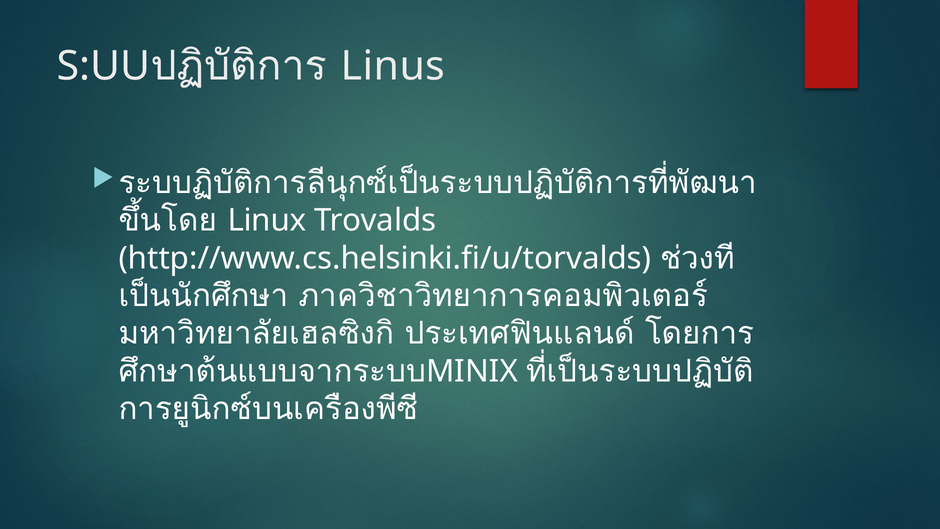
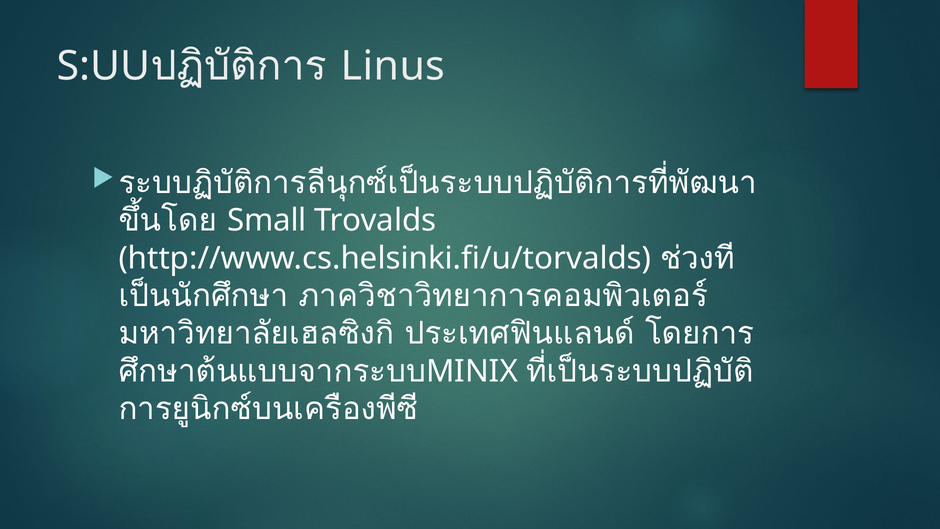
Linux: Linux -> Small (267, 220)
